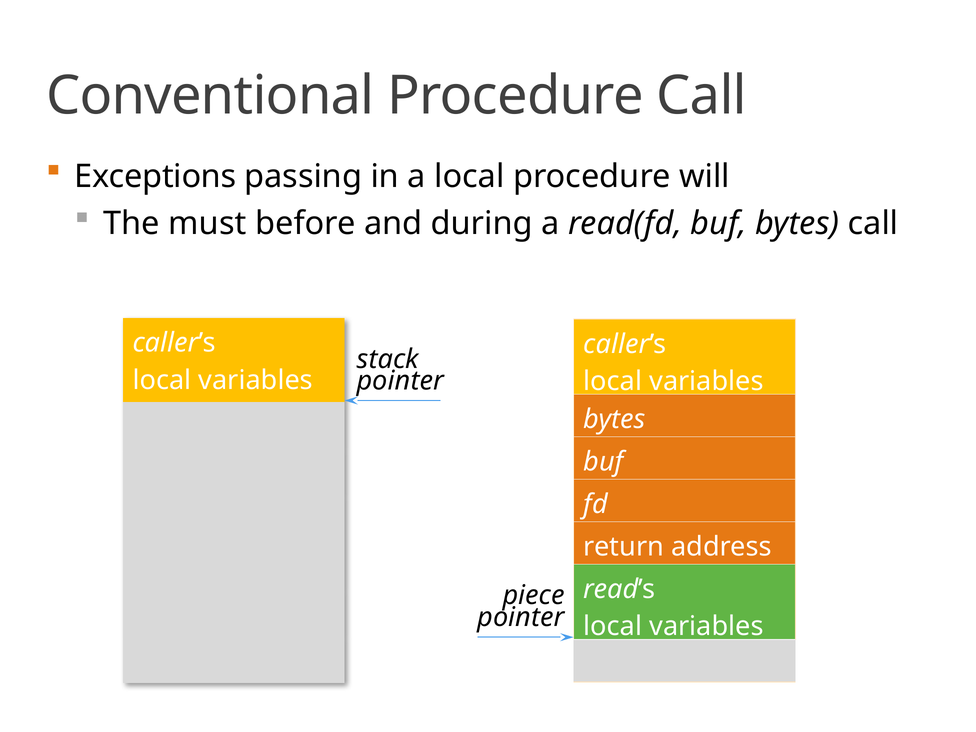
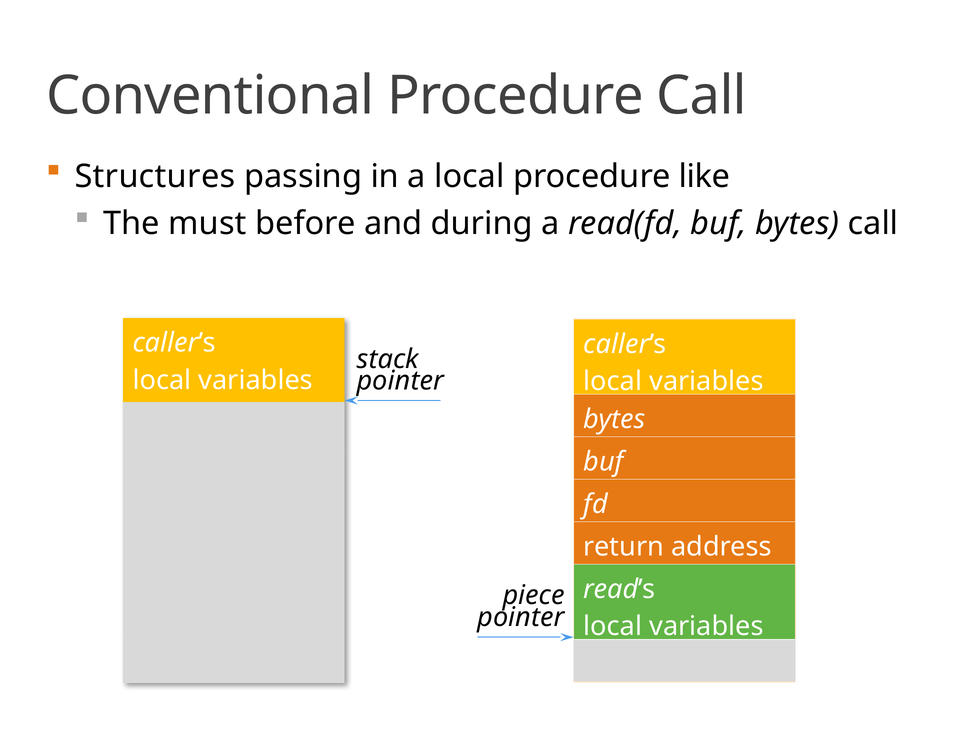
Exceptions: Exceptions -> Structures (155, 177)
will: will -> like (705, 177)
